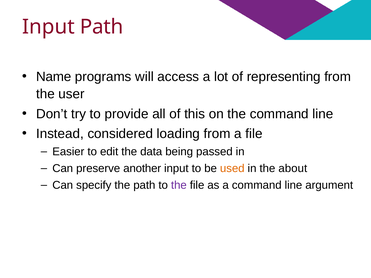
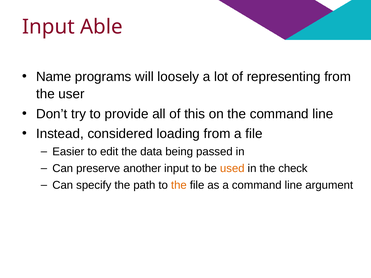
Input Path: Path -> Able (101, 27)
access: access -> loosely (178, 77)
about: about -> check (293, 169)
the colour: purple -> orange (179, 185)
